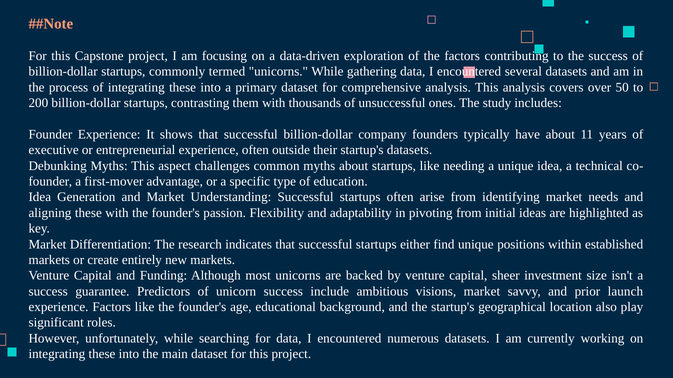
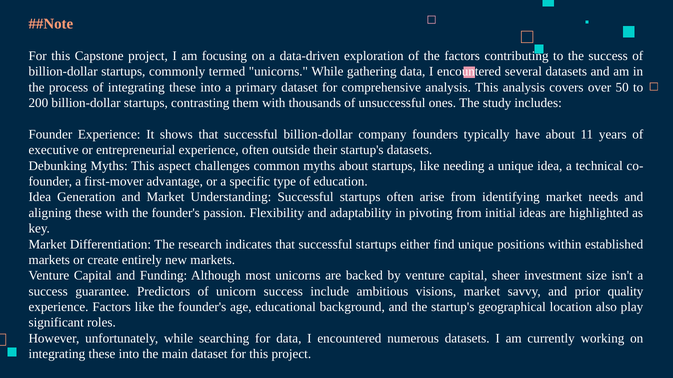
launch: launch -> quality (626, 292)
